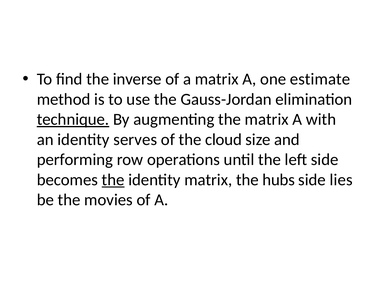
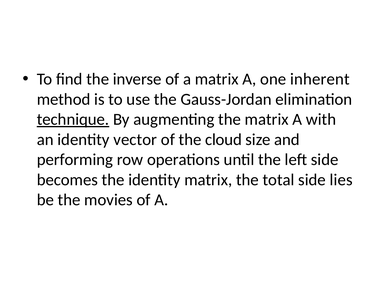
estimate: estimate -> inherent (320, 79)
serves: serves -> vector (135, 139)
the underline: present -> none (113, 180)
hubs: hubs -> total (279, 180)
